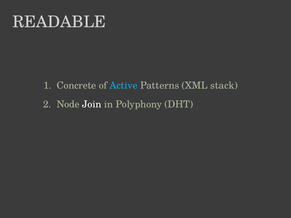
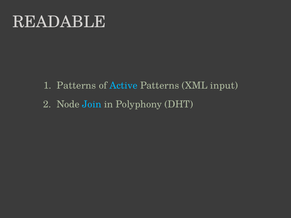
1 Concrete: Concrete -> Patterns (76, 86)
stack: stack -> input (224, 86)
Join colour: white -> light blue (92, 104)
